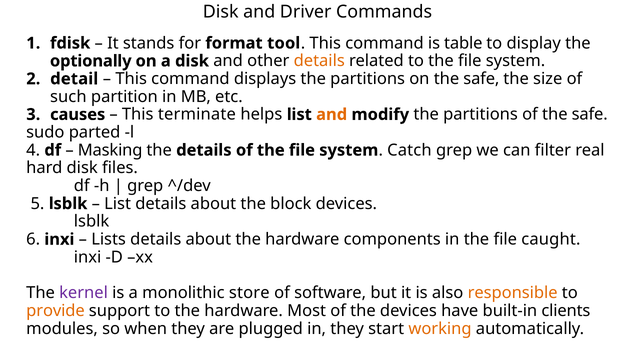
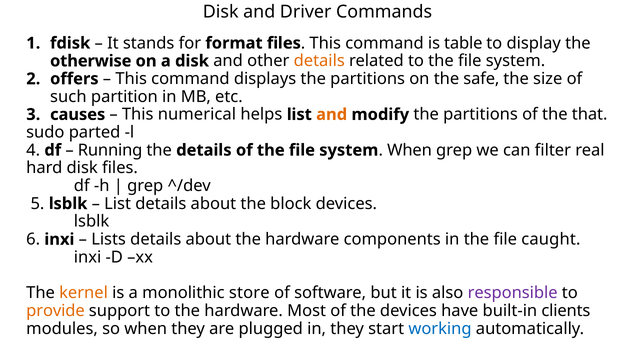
format tool: tool -> files (284, 43)
optionally: optionally -> otherwise (91, 61)
detail: detail -> offers (74, 79)
terminate: terminate -> numerical (197, 115)
of the safe: safe -> that (590, 115)
Masking: Masking -> Running (110, 150)
Catch: Catch -> When (410, 150)
kernel colour: purple -> orange (84, 293)
responsible colour: orange -> purple (513, 293)
working colour: orange -> blue (440, 329)
